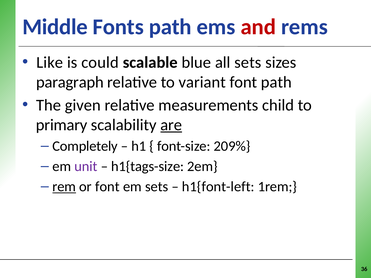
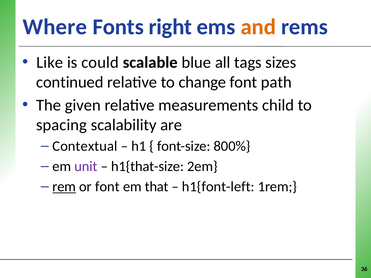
Middle: Middle -> Where (55, 27)
Fonts path: path -> right (170, 27)
and colour: red -> orange (258, 27)
all sets: sets -> tags (248, 62)
paragraph: paragraph -> continued (70, 82)
variant: variant -> change (202, 82)
primary: primary -> spacing (62, 125)
are underline: present -> none (171, 125)
Completely: Completely -> Contextual (85, 146)
209%: 209% -> 800% (232, 146)
h1{tags-size: h1{tags-size -> h1{that-size (148, 167)
em sets: sets -> that (157, 187)
